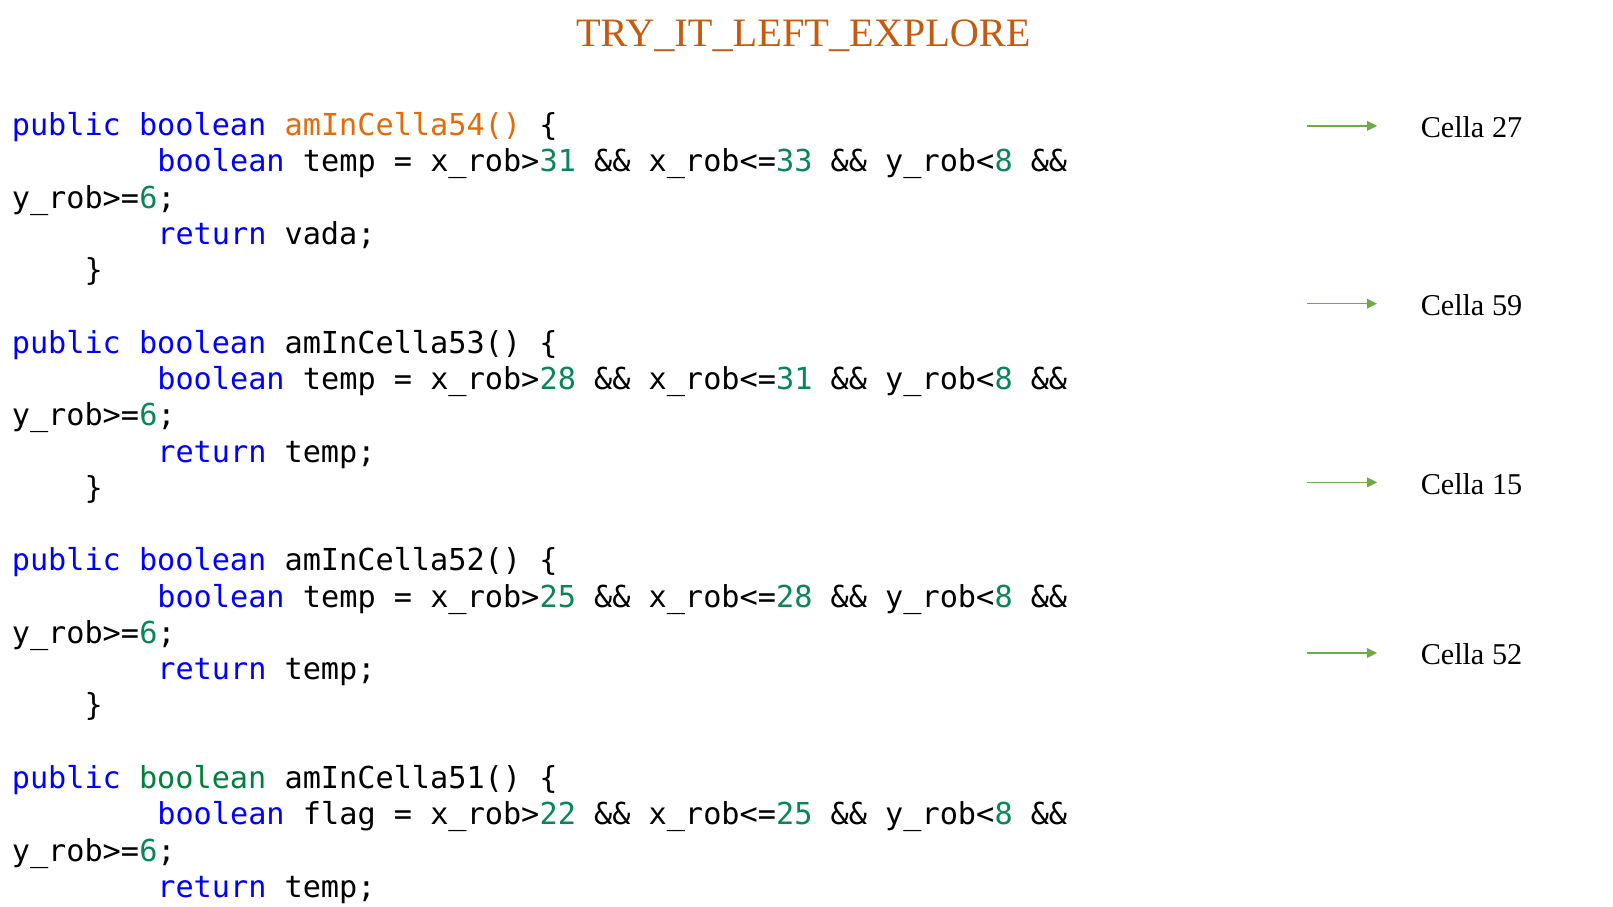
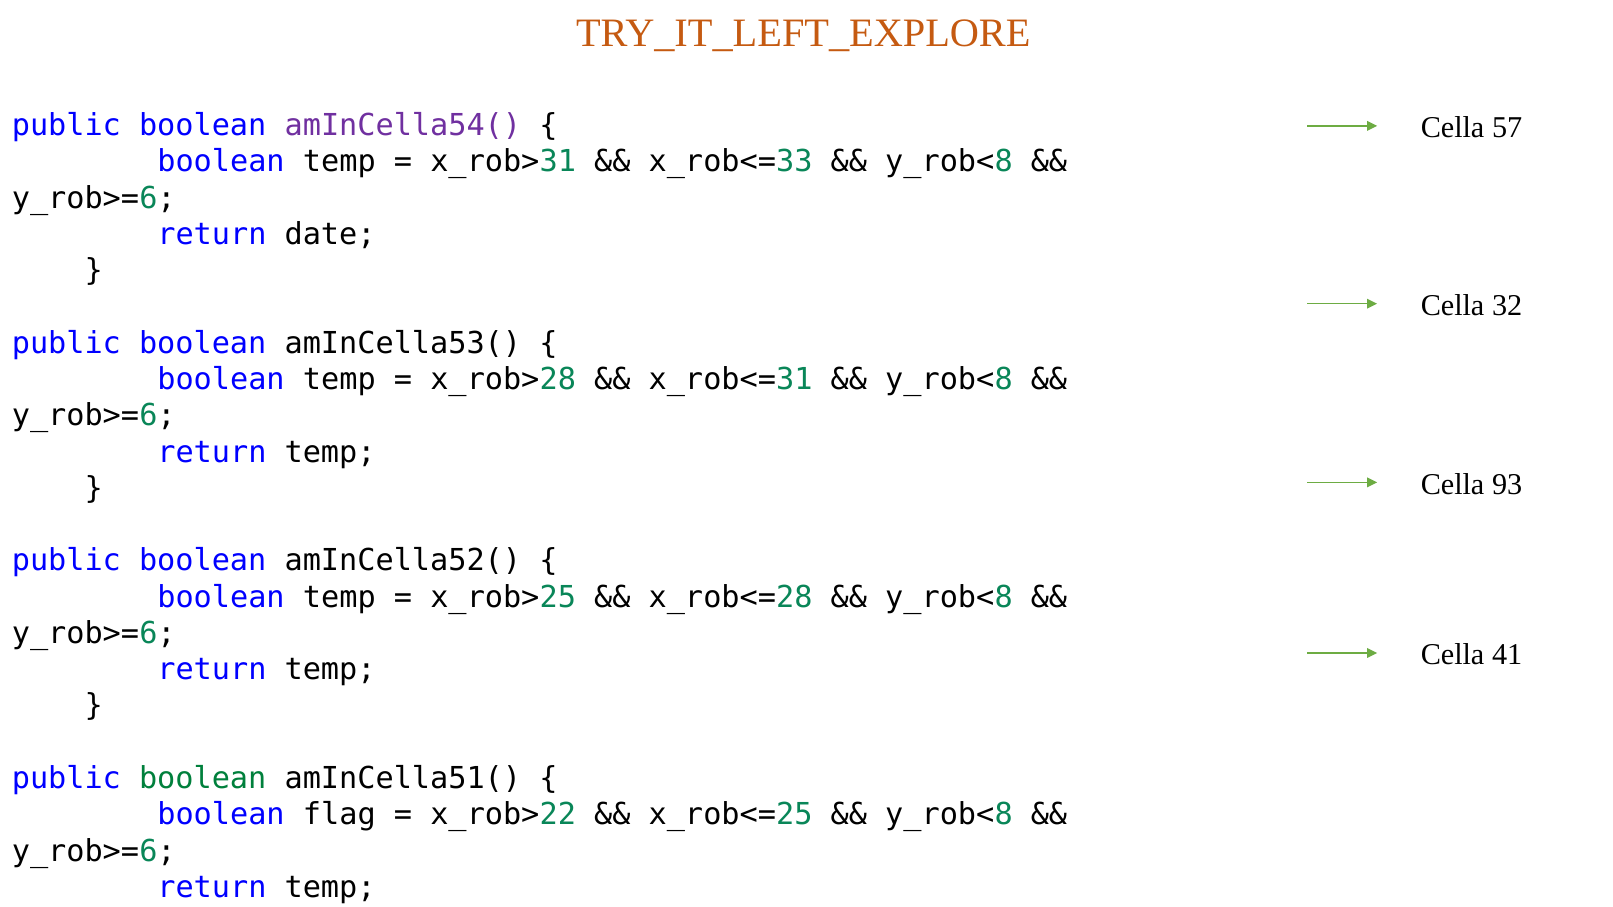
amInCella54( colour: orange -> purple (403, 126)
27: 27 -> 57 (1507, 128)
vada: vada -> date (330, 234)
59: 59 -> 32 (1507, 306)
15: 15 -> 93 (1507, 484)
52: 52 -> 41 (1507, 655)
